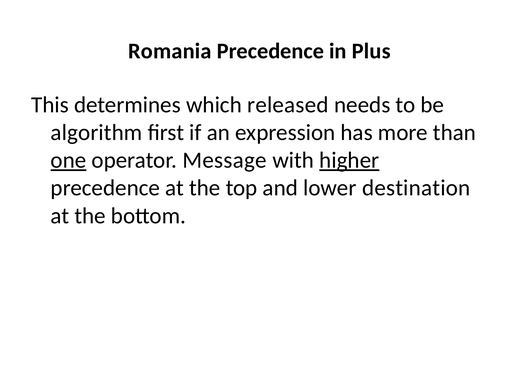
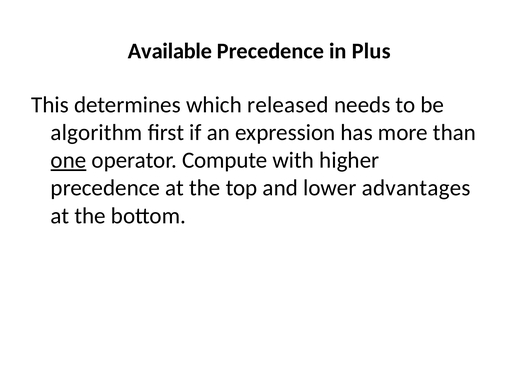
Romania: Romania -> Available (170, 51)
Message: Message -> Compute (225, 160)
higher underline: present -> none (349, 160)
destination: destination -> advantages (416, 188)
